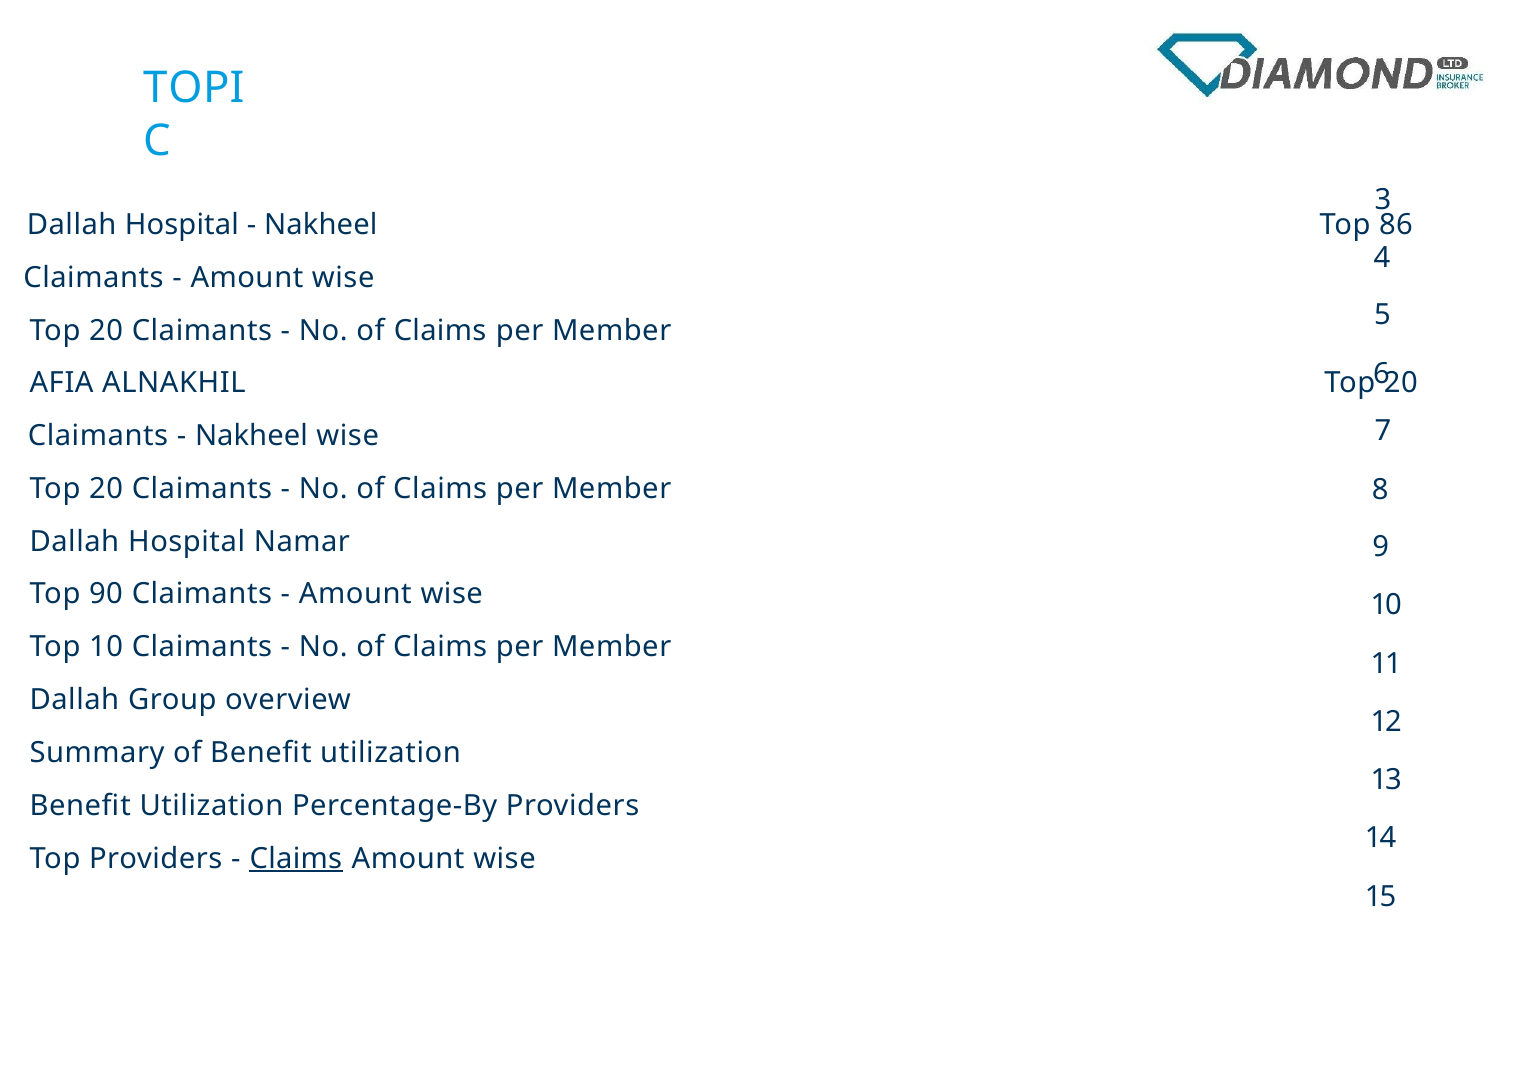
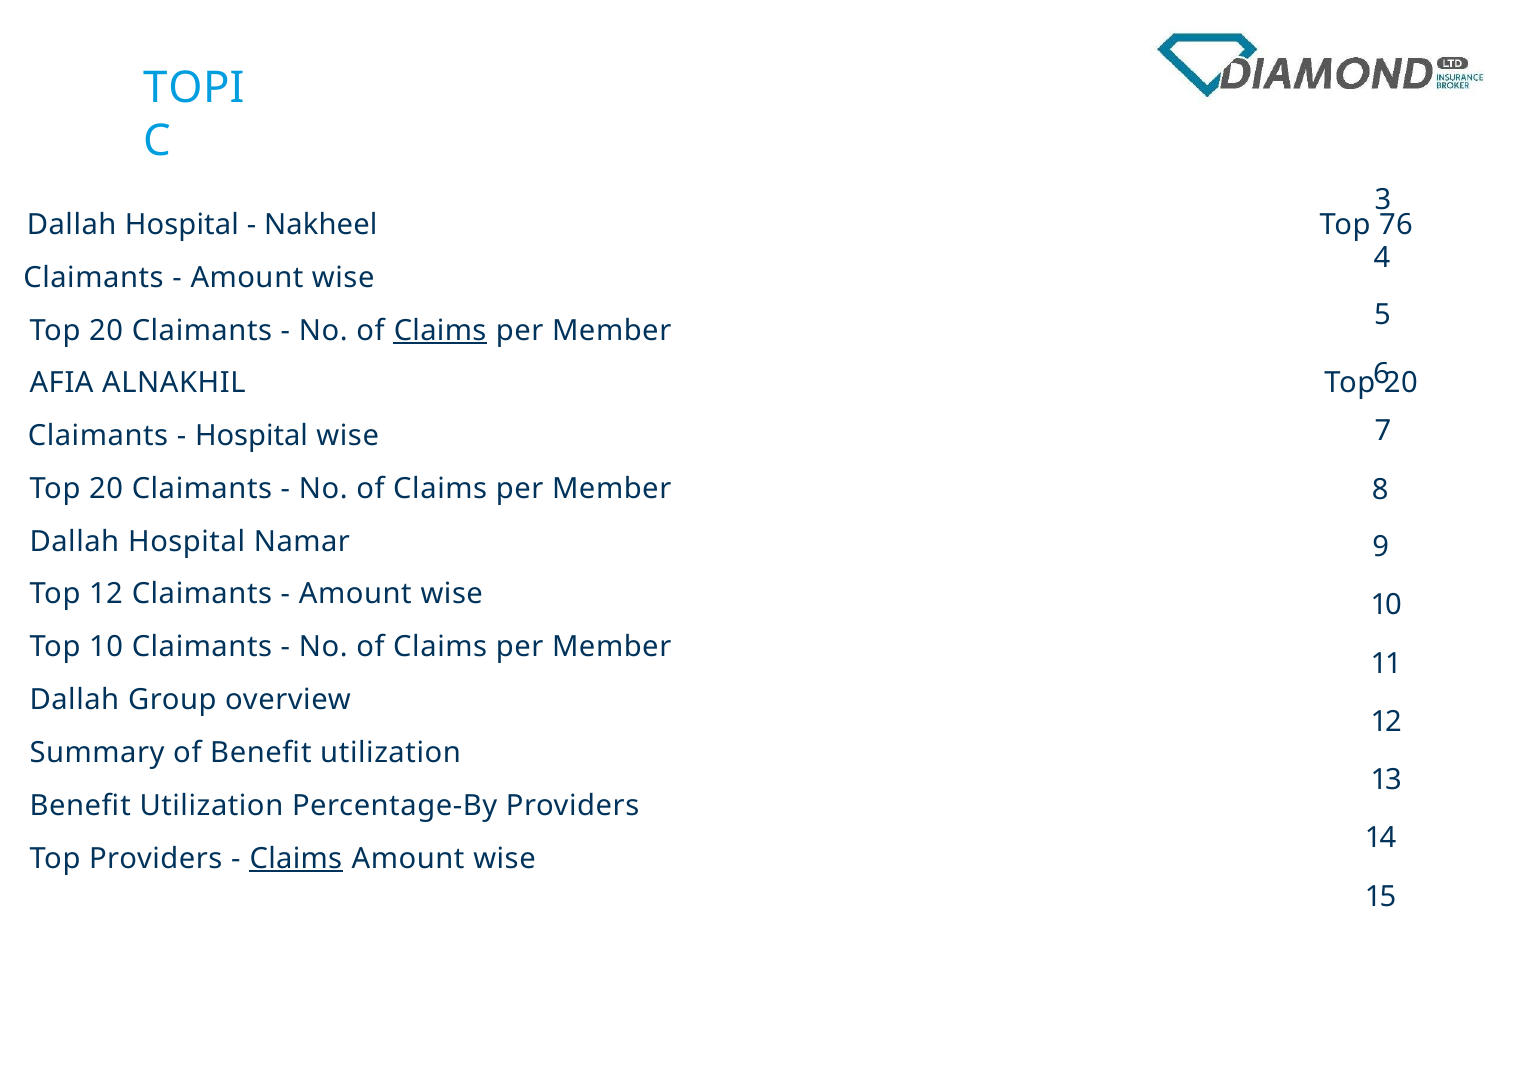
86: 86 -> 76 (1396, 225)
Claims underline: none -> present (440, 331)
Nakheel: Nakheel -> Hospital (251, 436)
Top 90: 90 -> 12 (106, 595)
